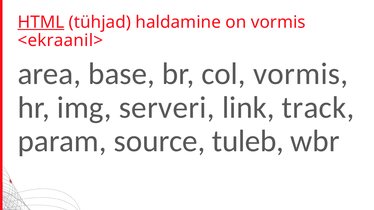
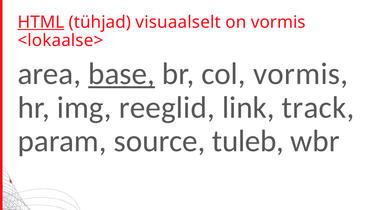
haldamine: haldamine -> visuaalselt (178, 22)
<ekraanil>: <ekraanil> -> <lokaalse> (60, 41)
base underline: none -> present (122, 74)
serveri: serveri -> reeglid (167, 108)
